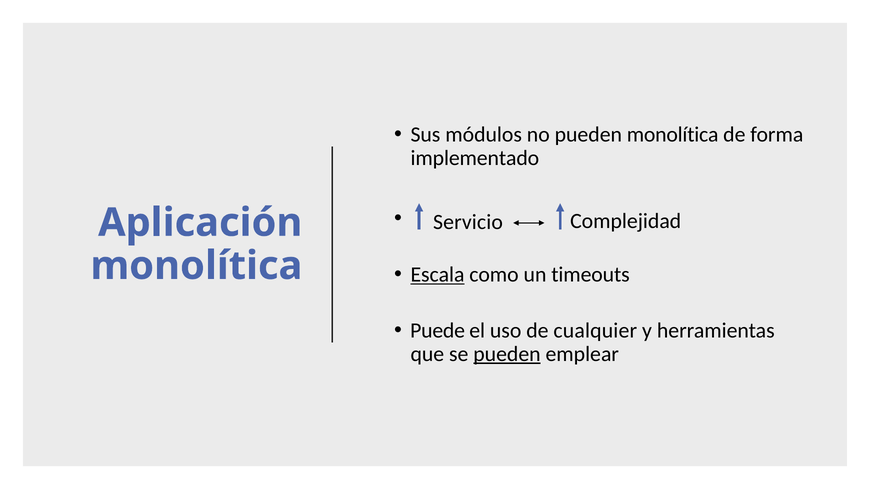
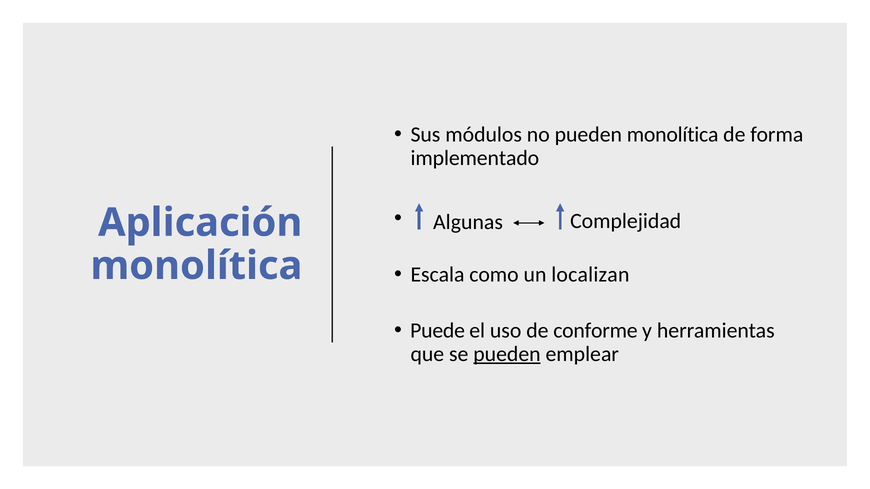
Servicio: Servicio -> Algunas (468, 222)
Escala underline: present -> none (438, 275)
timeouts: timeouts -> localizan (590, 275)
cualquier: cualquier -> conforme (595, 331)
